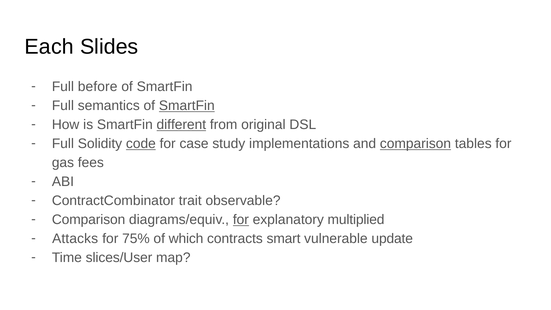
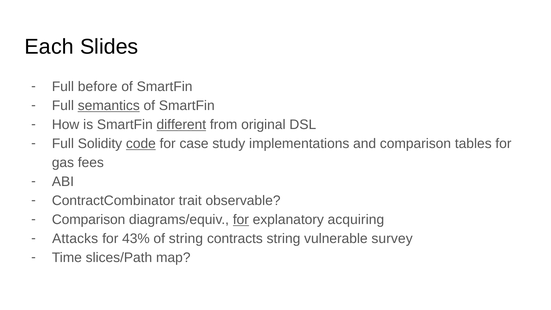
semantics underline: none -> present (109, 106)
SmartFin underline: present -> none (187, 106)
comparison underline: present -> none (415, 144)
multiplied: multiplied -> acquiring (356, 220)
75%: 75% -> 43% (136, 239)
of which: which -> string (186, 239)
contracts smart: smart -> string (283, 239)
update: update -> survey (392, 239)
slices/User: slices/User -> slices/Path (119, 258)
